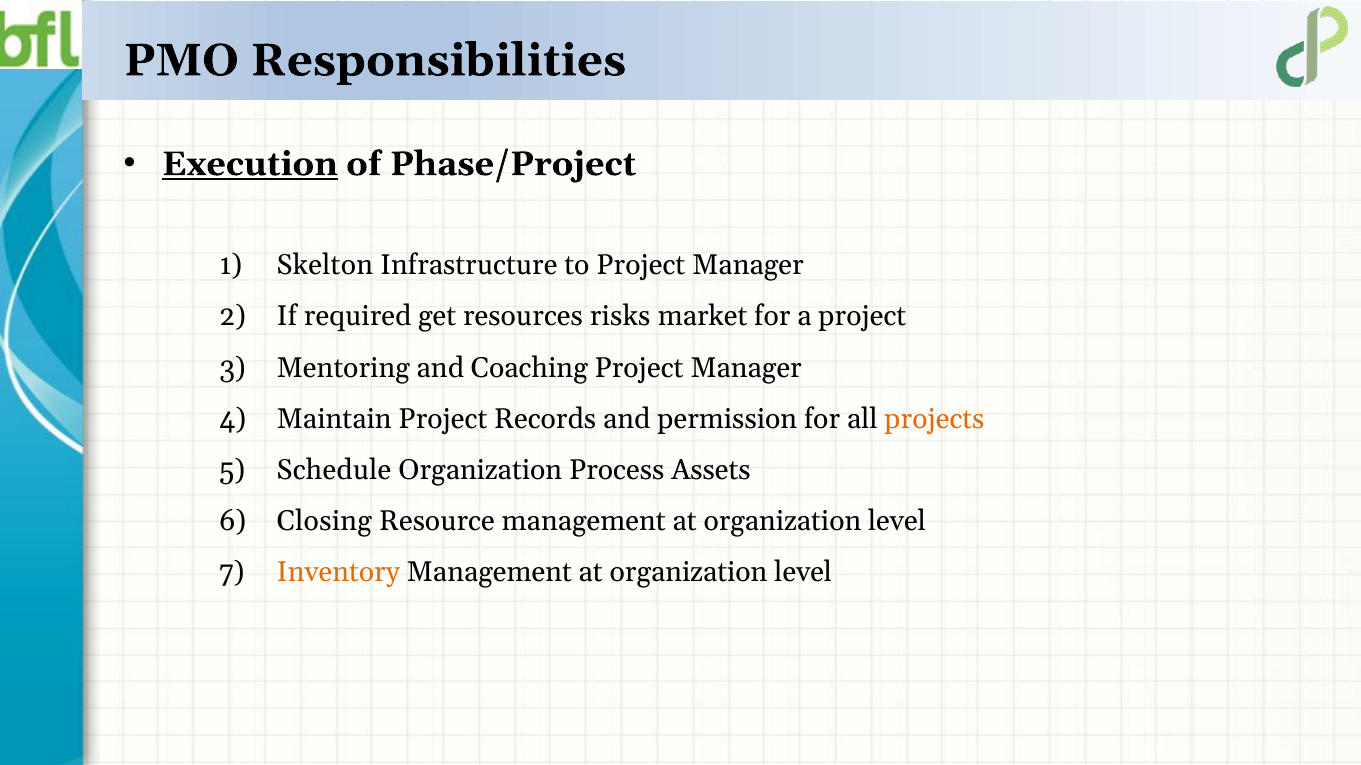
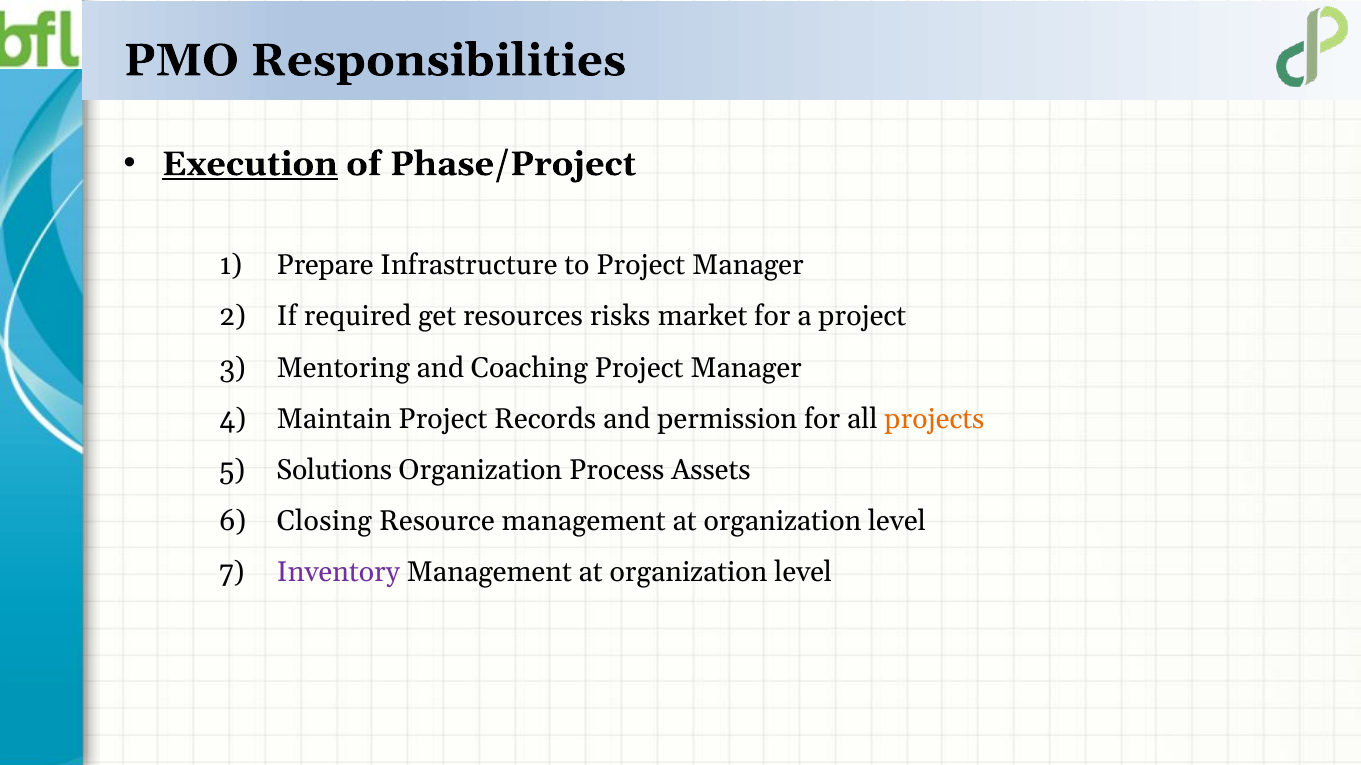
Skelton: Skelton -> Prepare (325, 266)
Schedule: Schedule -> Solutions (334, 470)
Inventory colour: orange -> purple (338, 572)
